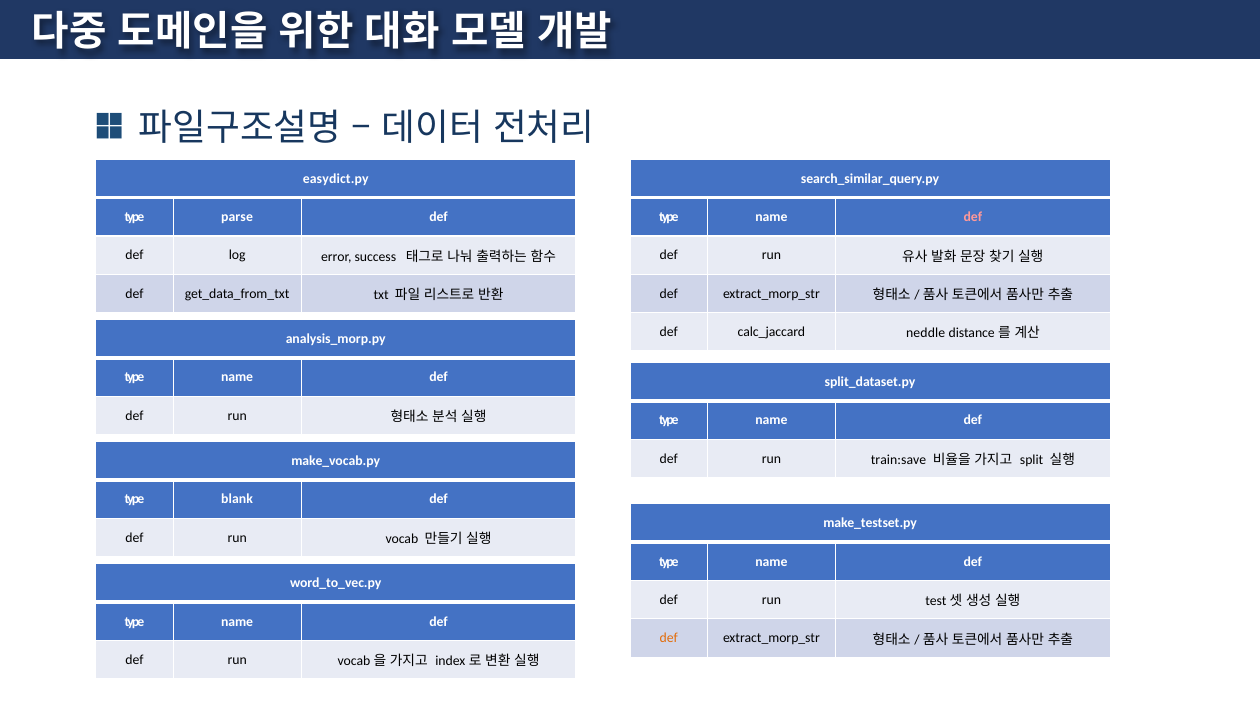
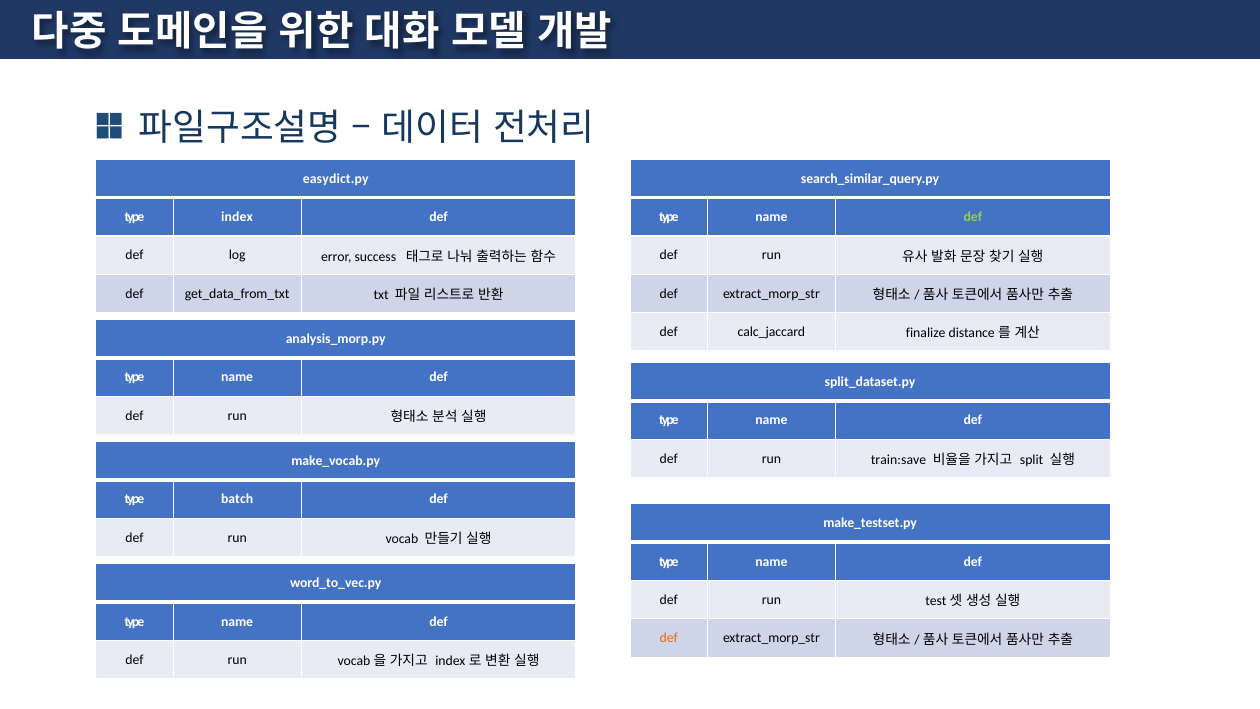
parse: parse -> index (237, 217)
def colour: pink -> light green (973, 217)
neddle: neddle -> finalize (926, 333)
blank: blank -> batch (237, 499)
